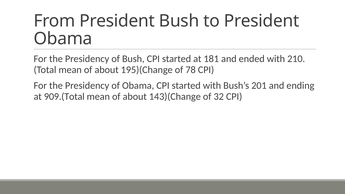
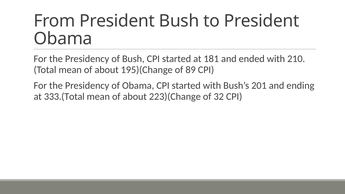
78: 78 -> 89 (191, 70)
909.(Total: 909.(Total -> 333.(Total (64, 97)
143)(Change: 143)(Change -> 223)(Change (175, 97)
